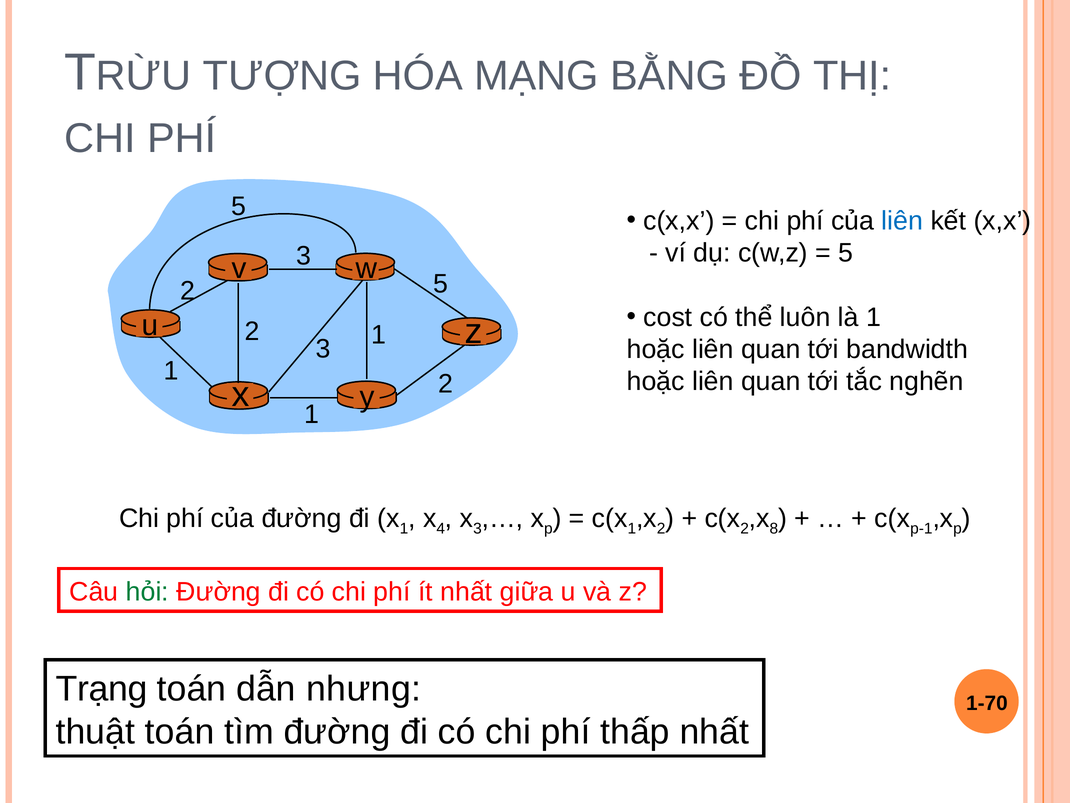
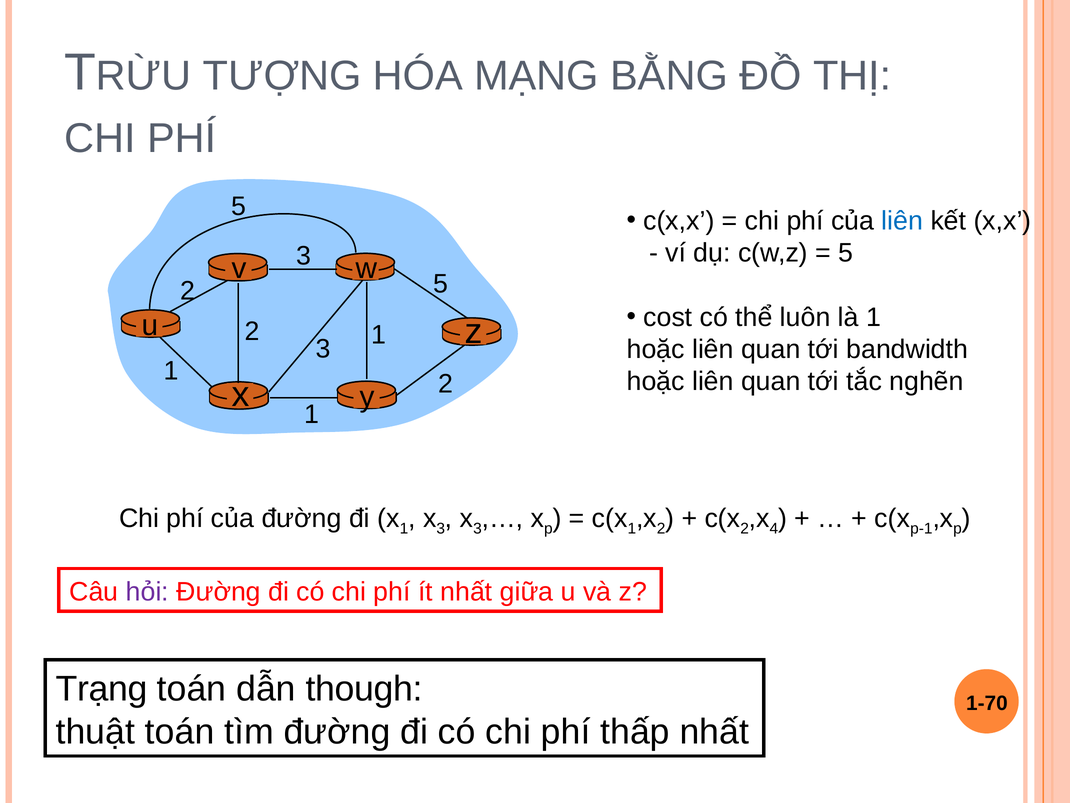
4: 4 -> 3 (441, 528)
8: 8 -> 4 (774, 528)
hỏi colour: green -> purple (147, 591)
nhưng: nhưng -> though (364, 688)
